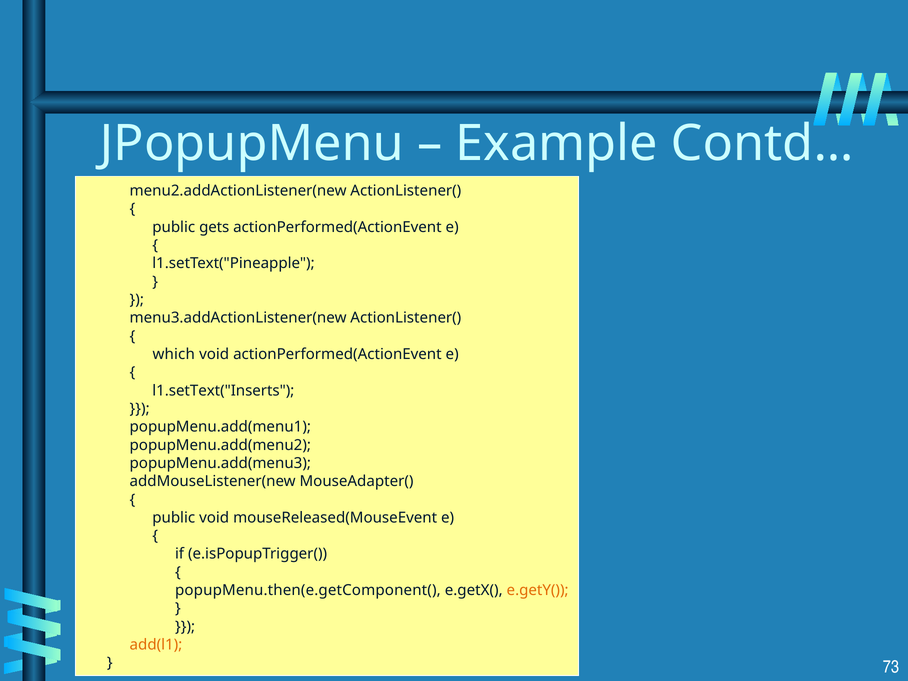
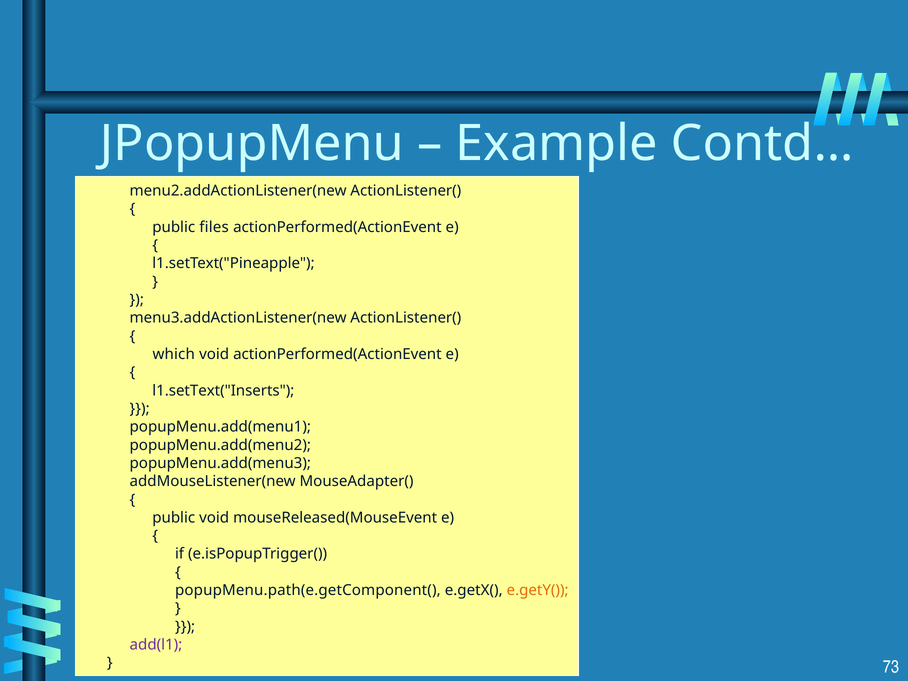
gets: gets -> files (214, 227)
popupMenu.then(e.getComponent(: popupMenu.then(e.getComponent( -> popupMenu.path(e.getComponent( (308, 590)
add(l1 colour: orange -> purple (156, 645)
